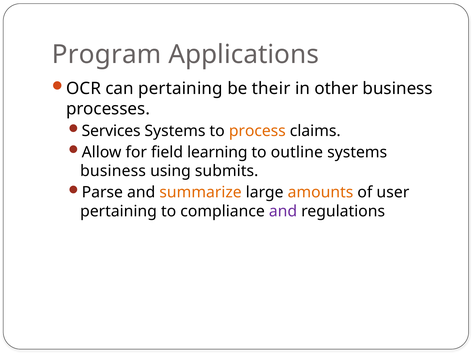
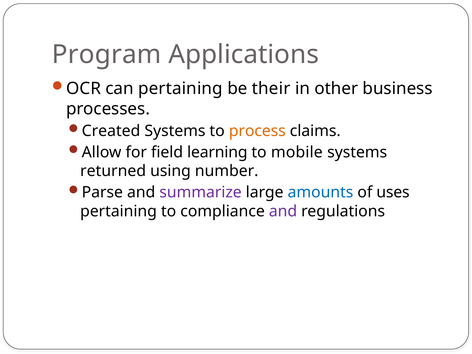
Services: Services -> Created (111, 131)
outline: outline -> mobile (297, 152)
business: business -> returned (113, 171)
submits: submits -> number (227, 171)
summarize colour: orange -> purple (201, 192)
amounts colour: orange -> blue (320, 192)
user: user -> uses (393, 192)
